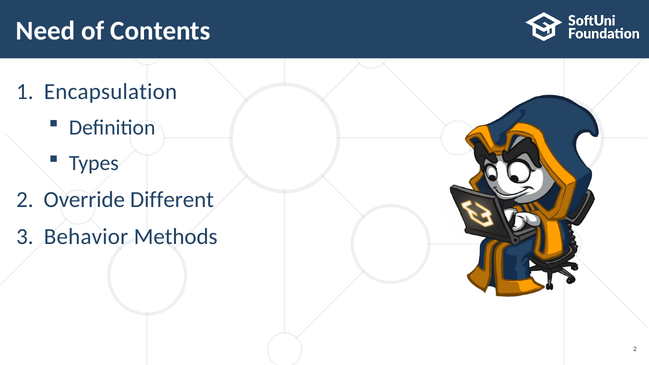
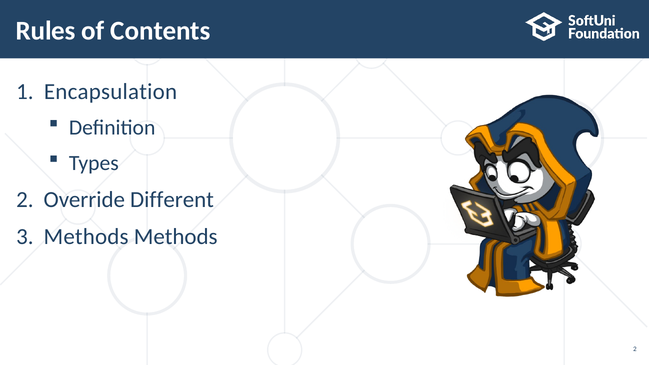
Need: Need -> Rules (46, 31)
Behavior: Behavior -> Methods (86, 237)
